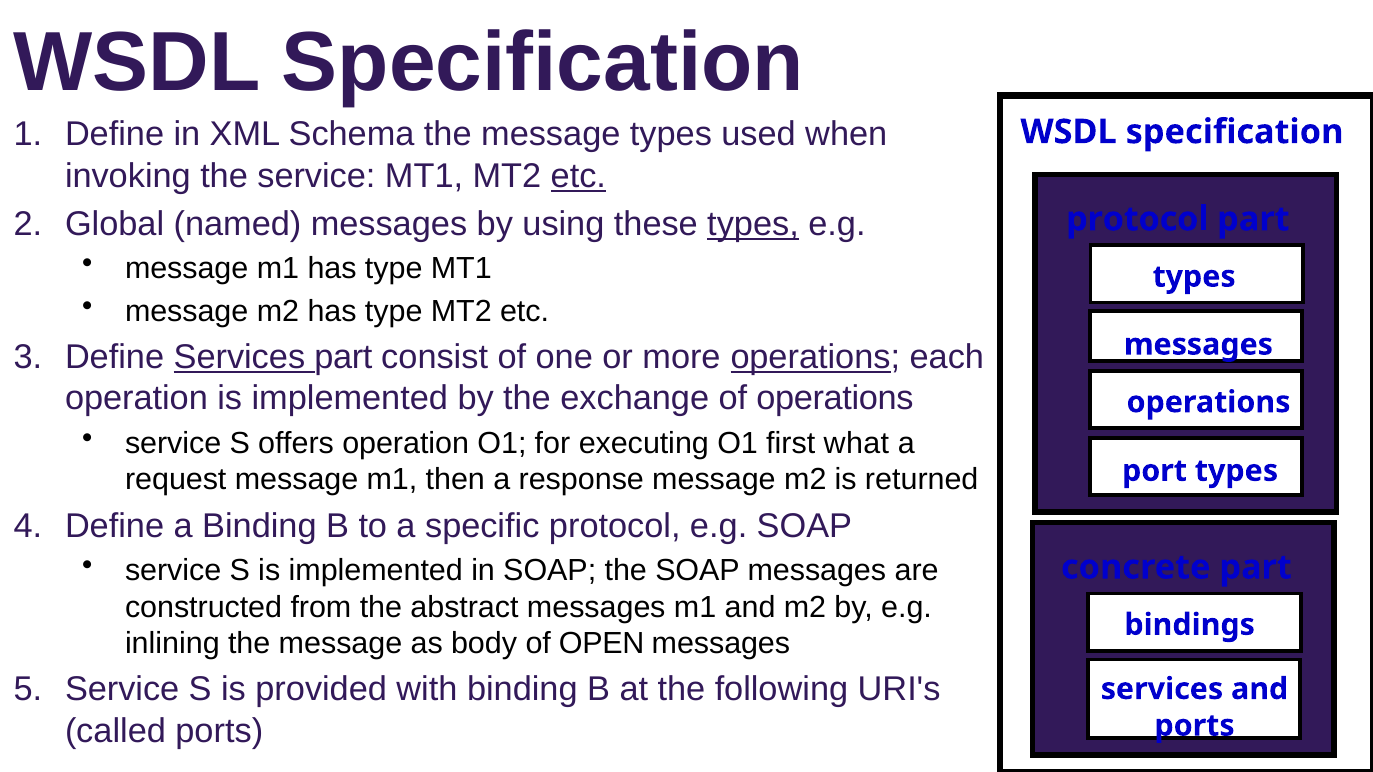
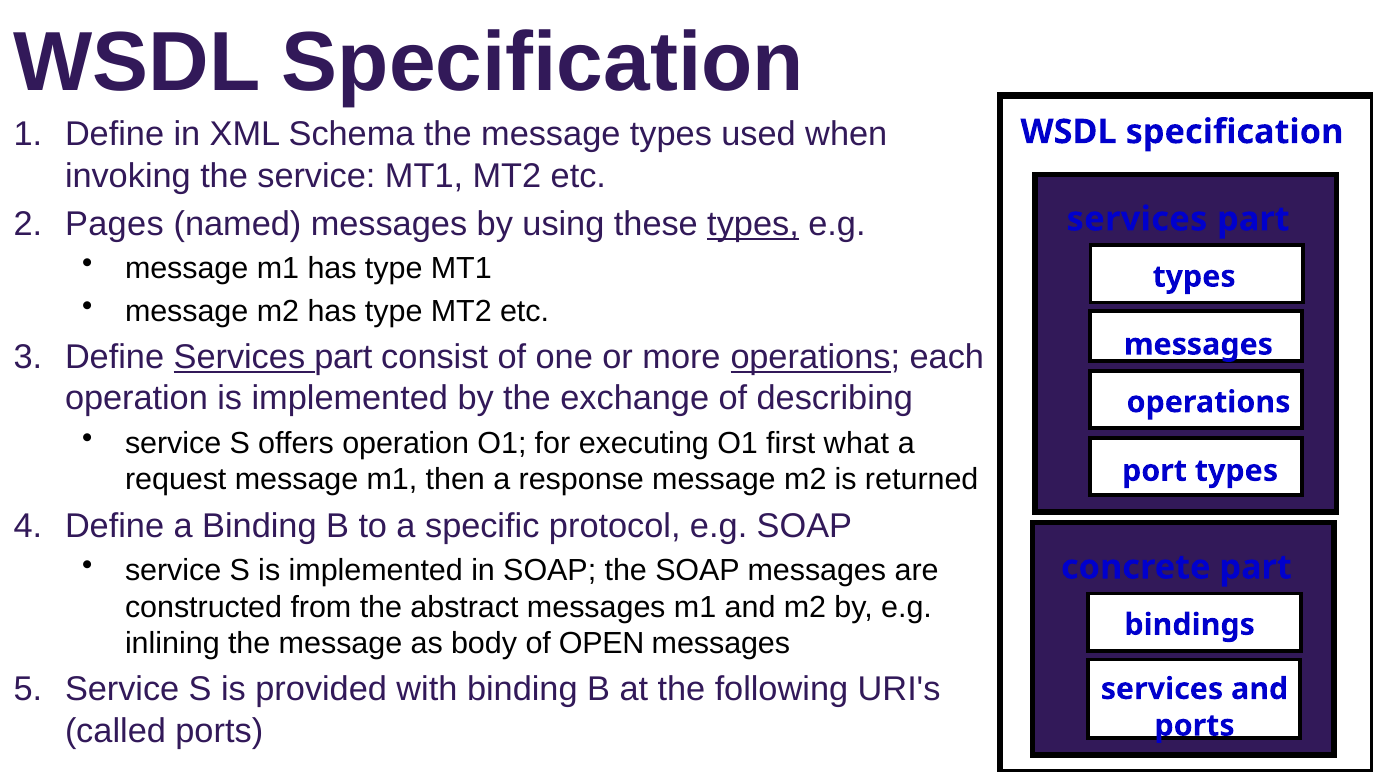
etc underline: present -> none (578, 176)
Global: Global -> Pages (114, 224)
protocol: protocol -> services (1137, 219)
of operations: operations -> describing (835, 399)
